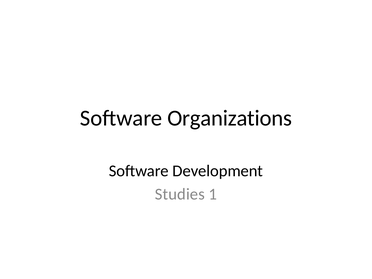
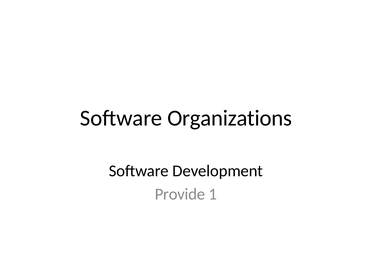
Studies: Studies -> Provide (180, 194)
